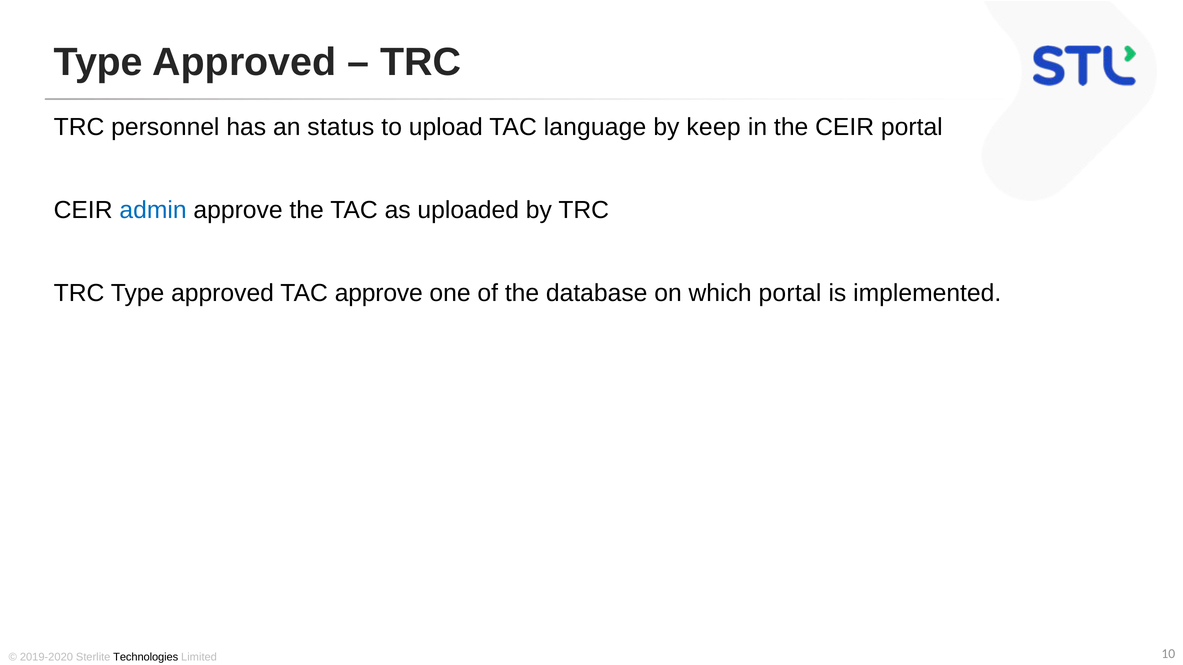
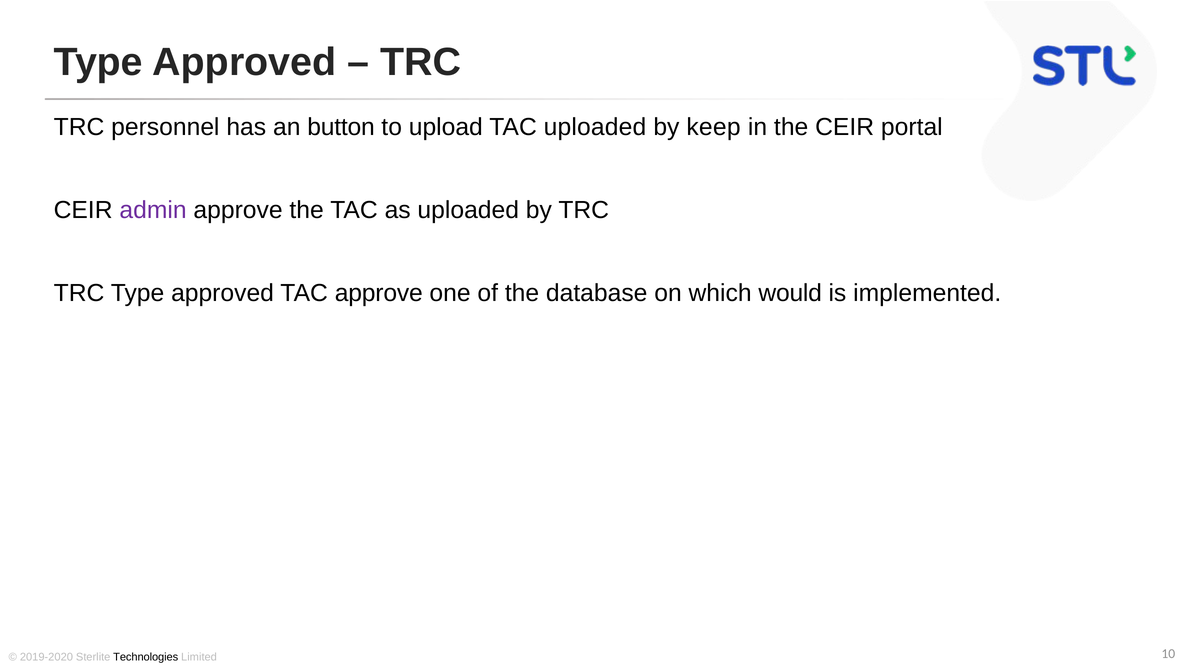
status: status -> button (341, 127)
TAC language: language -> uploaded (595, 127)
admin colour: blue -> purple (153, 210)
which portal: portal -> would (790, 293)
